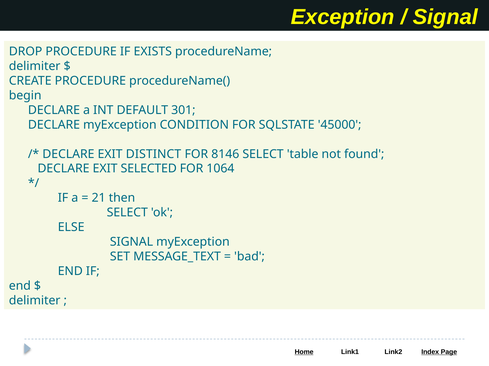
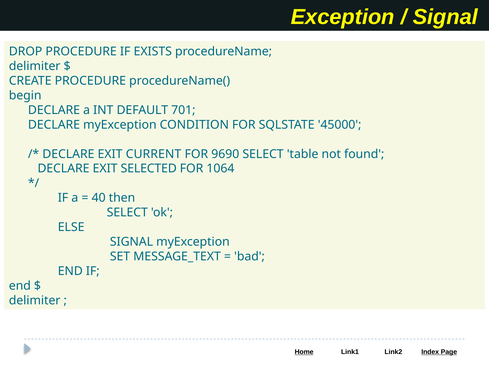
301: 301 -> 701 (183, 110)
DISTINCT: DISTINCT -> CURRENT (153, 154)
8146: 8146 -> 9690 (225, 154)
21: 21 -> 40 (99, 198)
